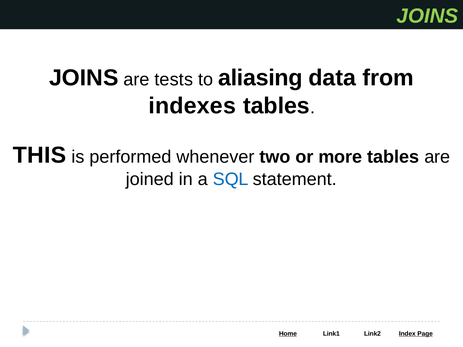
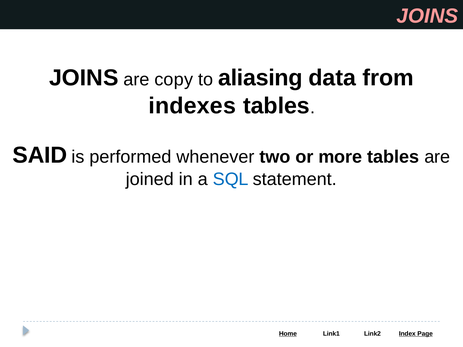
JOINS colour: light green -> pink (427, 16)
tests: tests -> copy (174, 80)
THIS: THIS -> SAID (40, 155)
